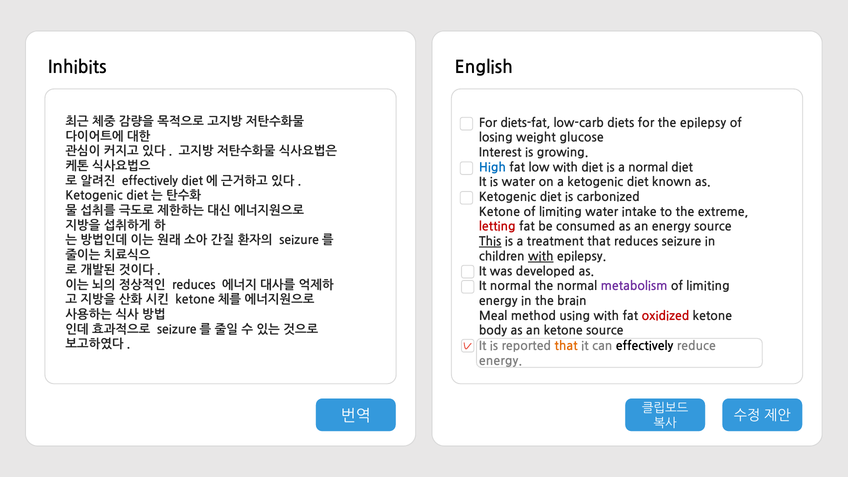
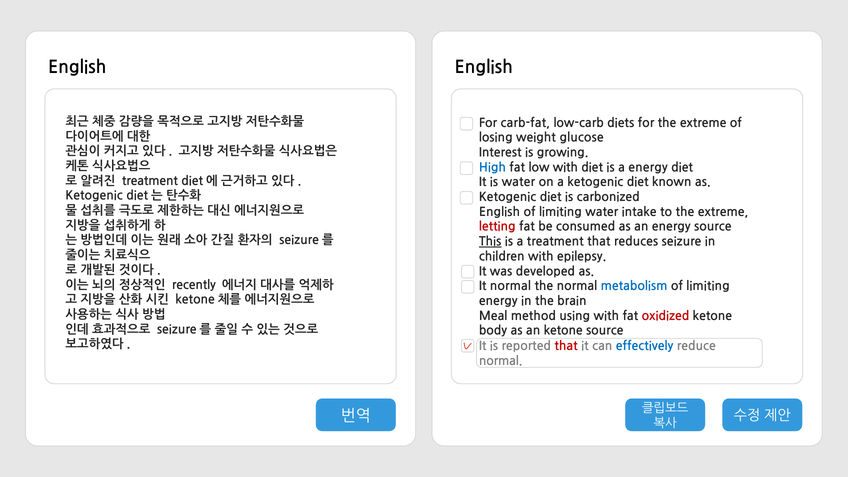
Inhibits: Inhibits -> English (77, 67)
diets-fat: diets-fat -> carb-fat (525, 123)
for the epilepsy: epilepsy -> extreme (703, 123)
a normal: normal -> energy (648, 167)
effectively: effectively -> treatment (150, 181)
Ketone: Ketone -> English (499, 212)
with underline: present -> none (541, 257)
reduces: reduces -> recently (194, 285)
metabolism colour: purple -> blue (634, 286)
that colour: orange -> red (566, 346)
effectively colour: black -> blue (645, 346)
energy: energy -> normal (501, 361)
